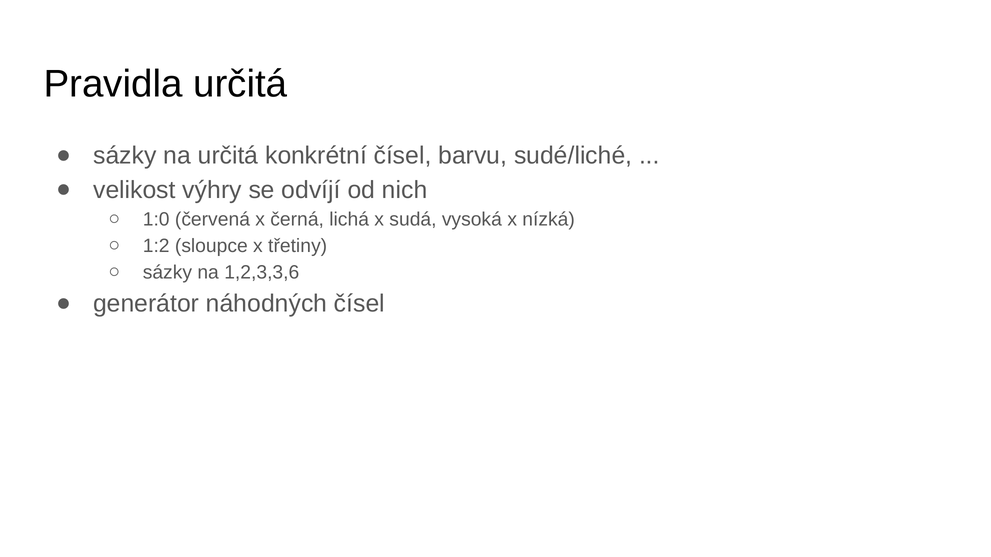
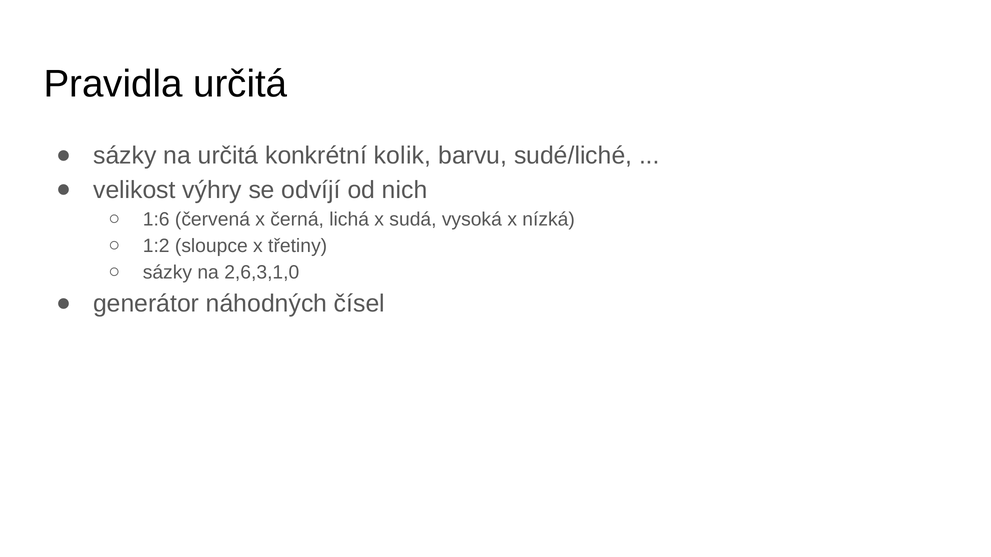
konkrétní čísel: čísel -> kolik (402, 156)
1:0: 1:0 -> 1:6 (156, 220)
1,2,3,3,6: 1,2,3,3,6 -> 2,6,3,1,0 (262, 273)
